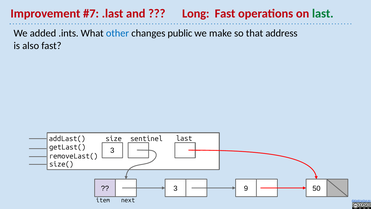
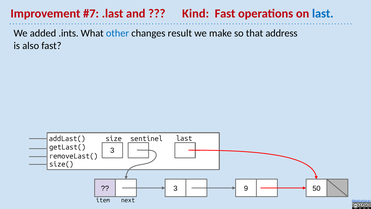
Long: Long -> Kind (196, 14)
last colour: green -> blue (323, 14)
public: public -> result (180, 33)
